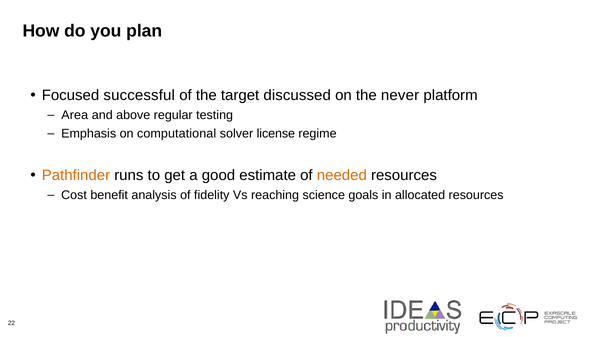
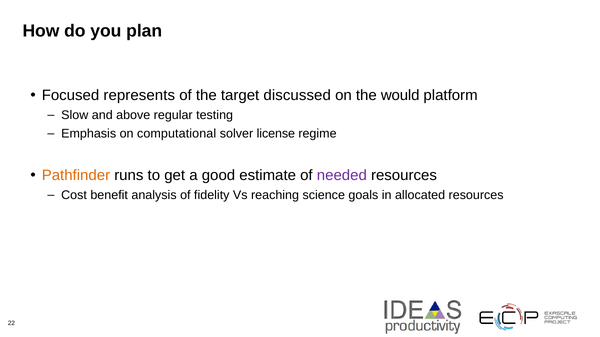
successful: successful -> represents (139, 95)
never: never -> would (400, 95)
Area: Area -> Slow (75, 115)
needed colour: orange -> purple (342, 176)
